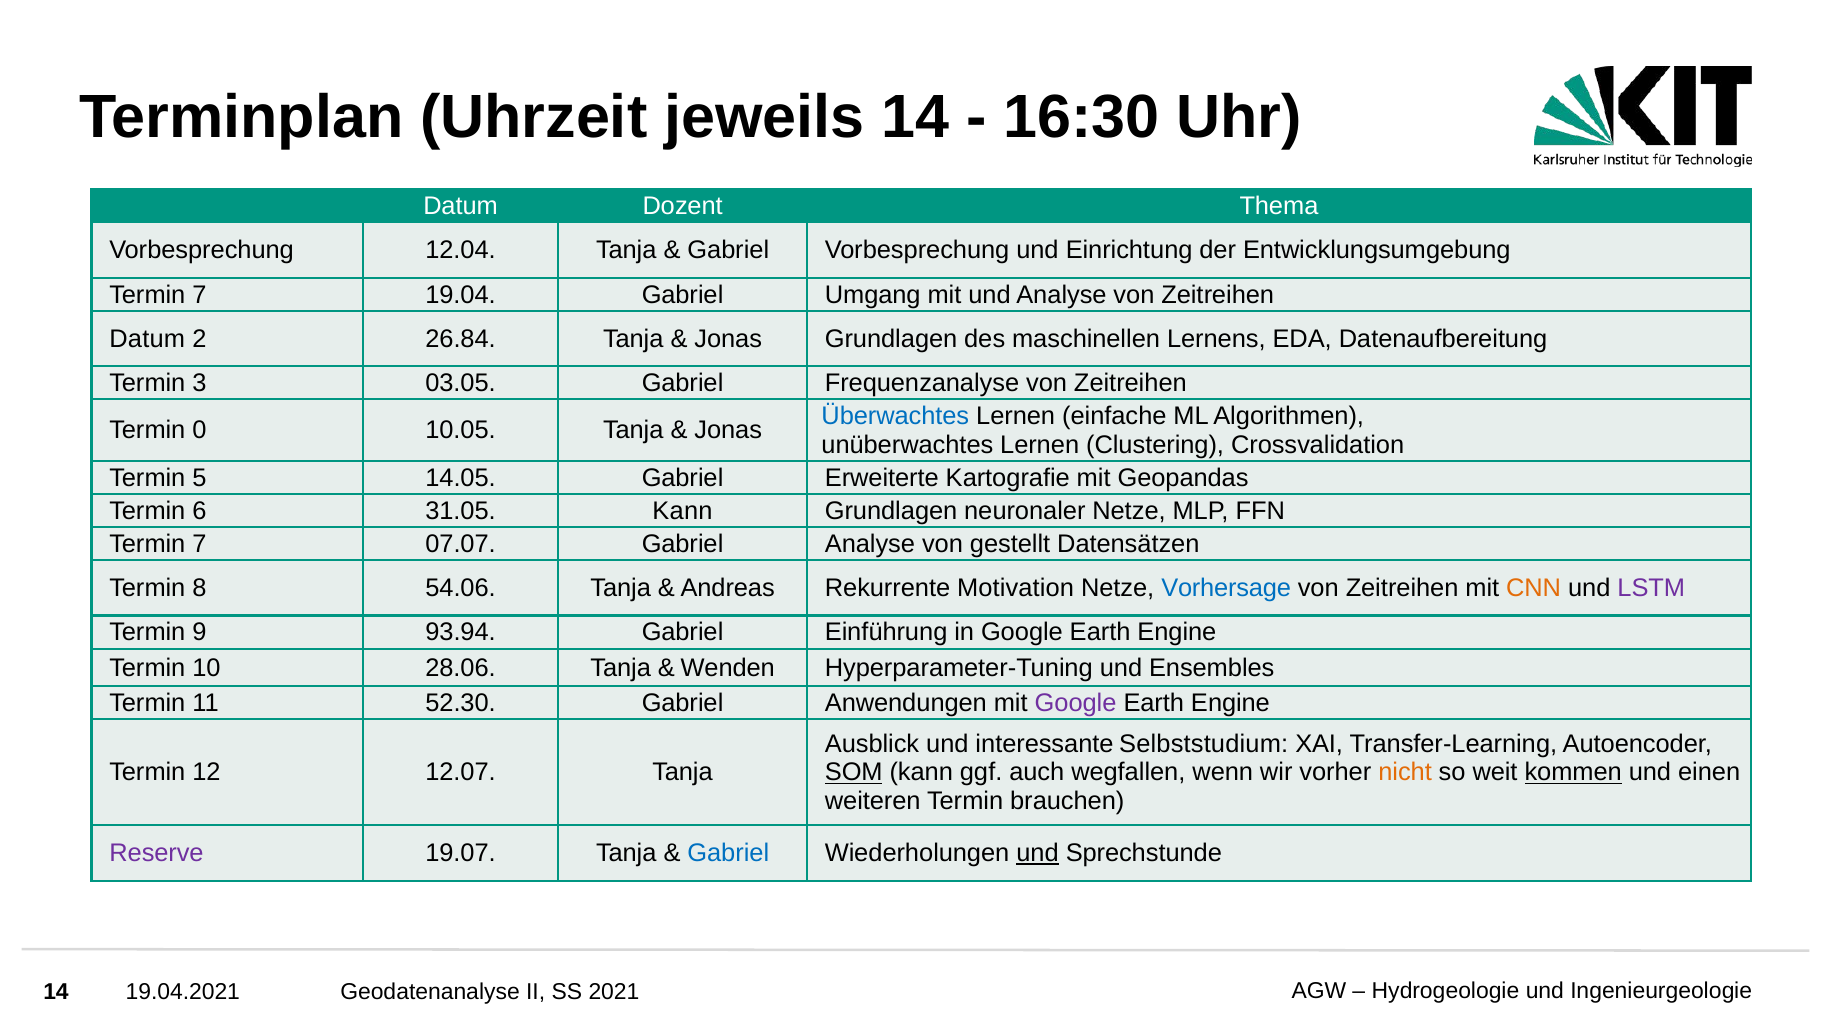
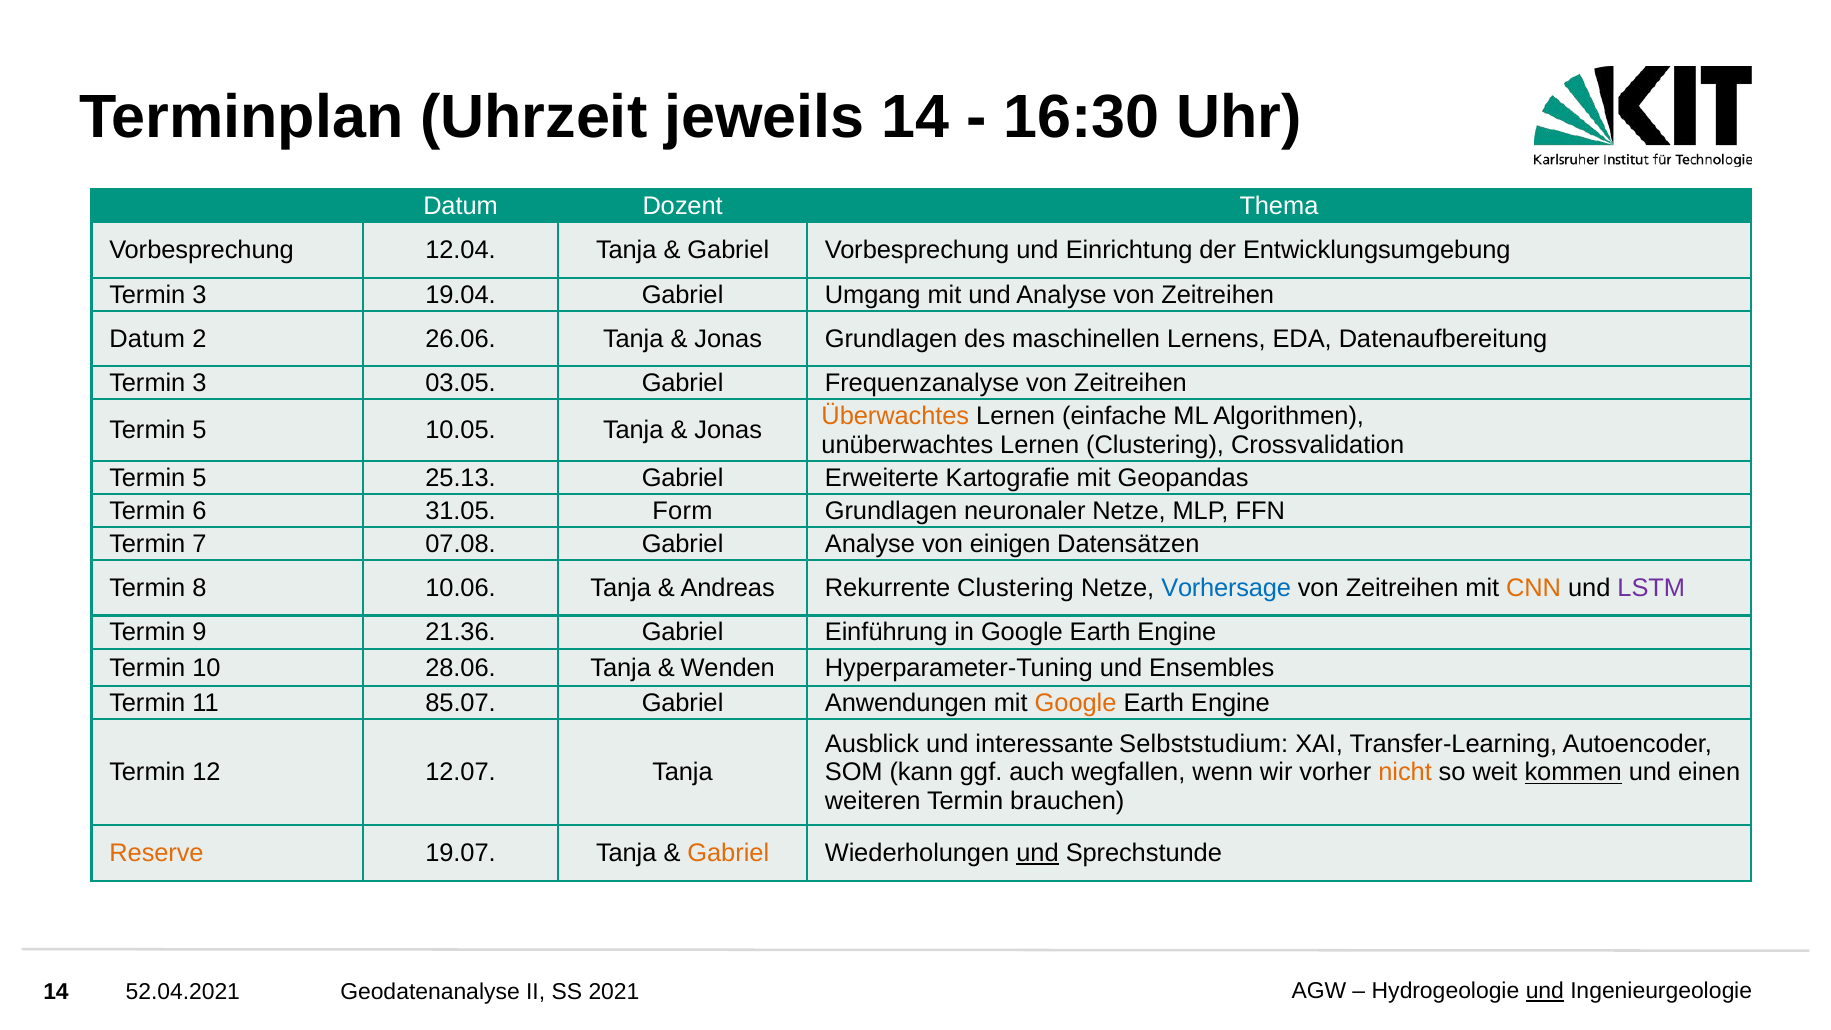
7: 7 -> 3 (199, 295)
26.84: 26.84 -> 26.06 (461, 339)
Überwachtes colour: blue -> orange (895, 416)
0: 0 -> 5 (199, 431)
14.05: 14.05 -> 25.13 (461, 478)
31.05 Kann: Kann -> Form (683, 511)
07.07: 07.07 -> 07.08 (461, 544)
gestellt: gestellt -> einigen (1010, 544)
54.06: 54.06 -> 10.06 (461, 588)
Rekurrente Motivation: Motivation -> Clustering (1015, 588)
93.94: 93.94 -> 21.36 (461, 633)
52.30: 52.30 -> 85.07 (461, 703)
Google colour: purple -> orange (1076, 703)
SOM underline: present -> none (854, 773)
Reserve colour: purple -> orange (157, 853)
Gabriel colour: blue -> orange (728, 853)
19.04.2021: 19.04.2021 -> 52.04.2021 (183, 992)
und underline: none -> present (1545, 991)
